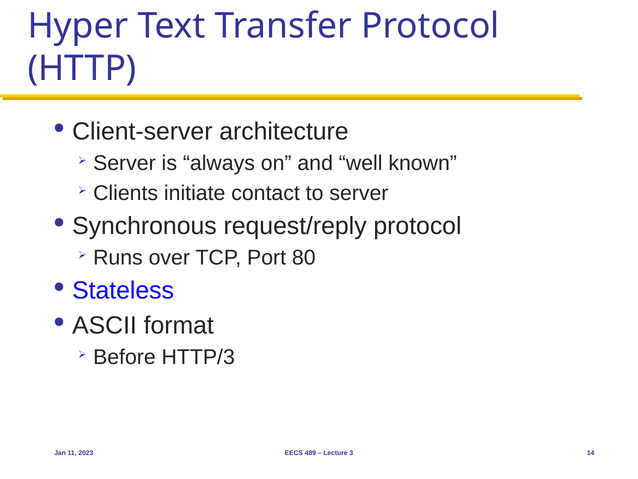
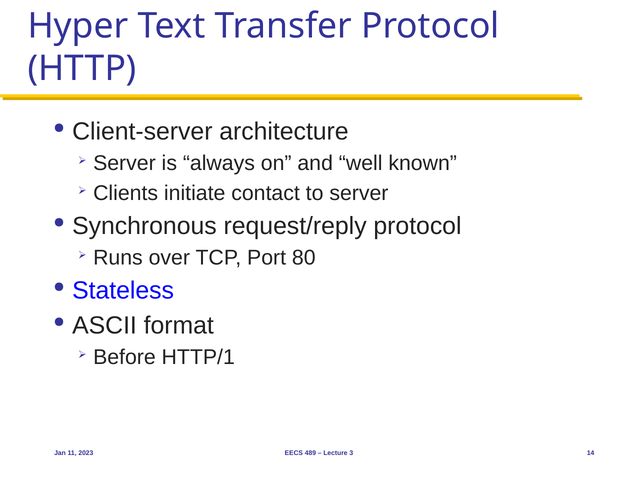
HTTP/3: HTTP/3 -> HTTP/1 (198, 357)
